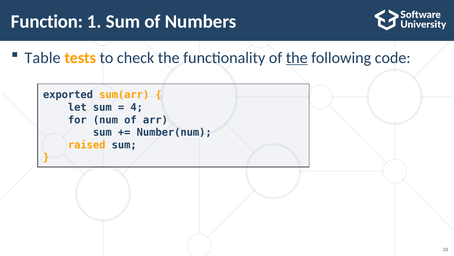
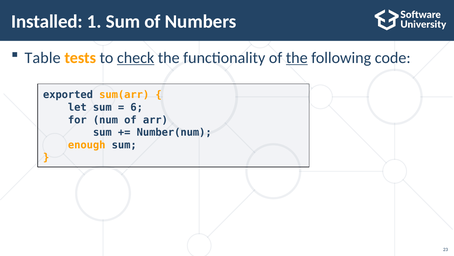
Function: Function -> Installed (47, 21)
check underline: none -> present (136, 58)
4: 4 -> 6 (137, 107)
raised: raised -> enough (87, 145)
